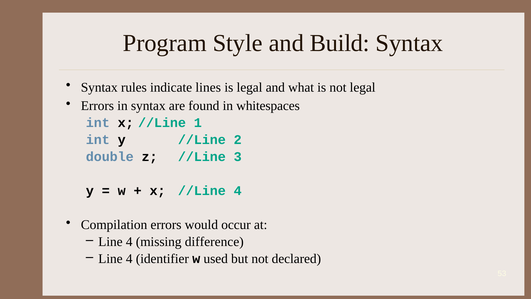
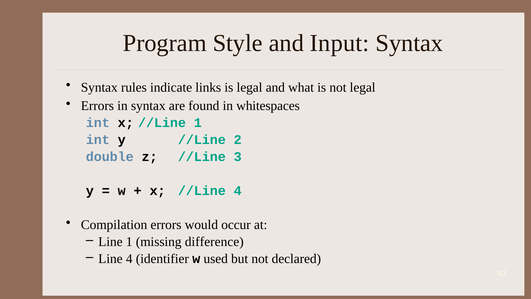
Build: Build -> Input (340, 43)
lines: lines -> links (208, 87)
4: 4 -> 1 (129, 241)
